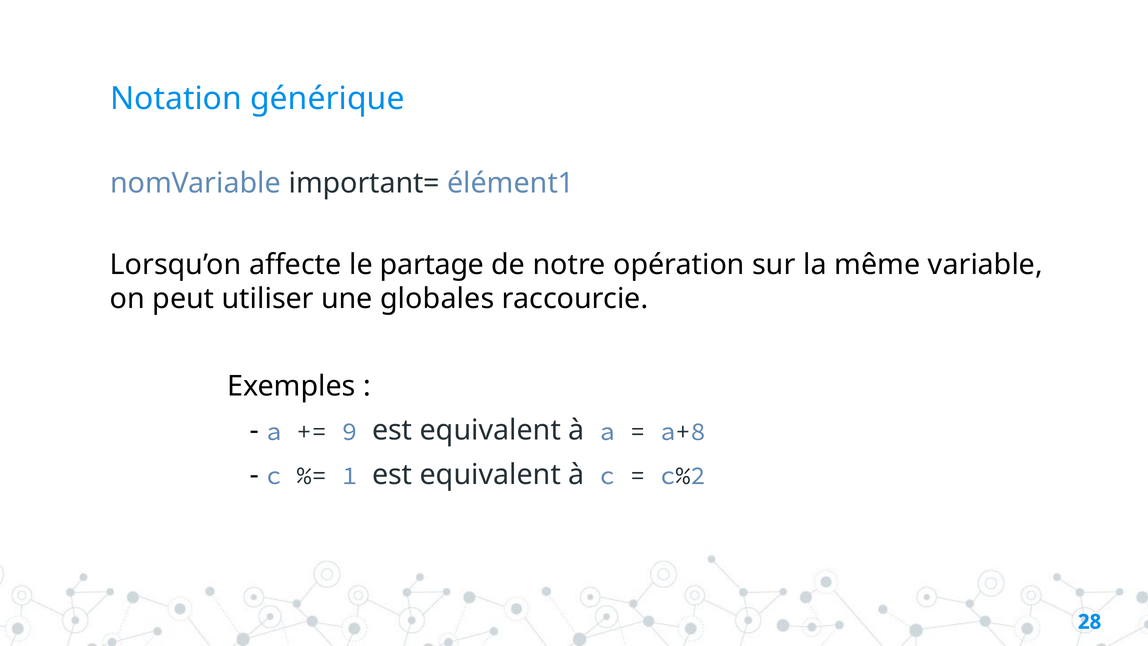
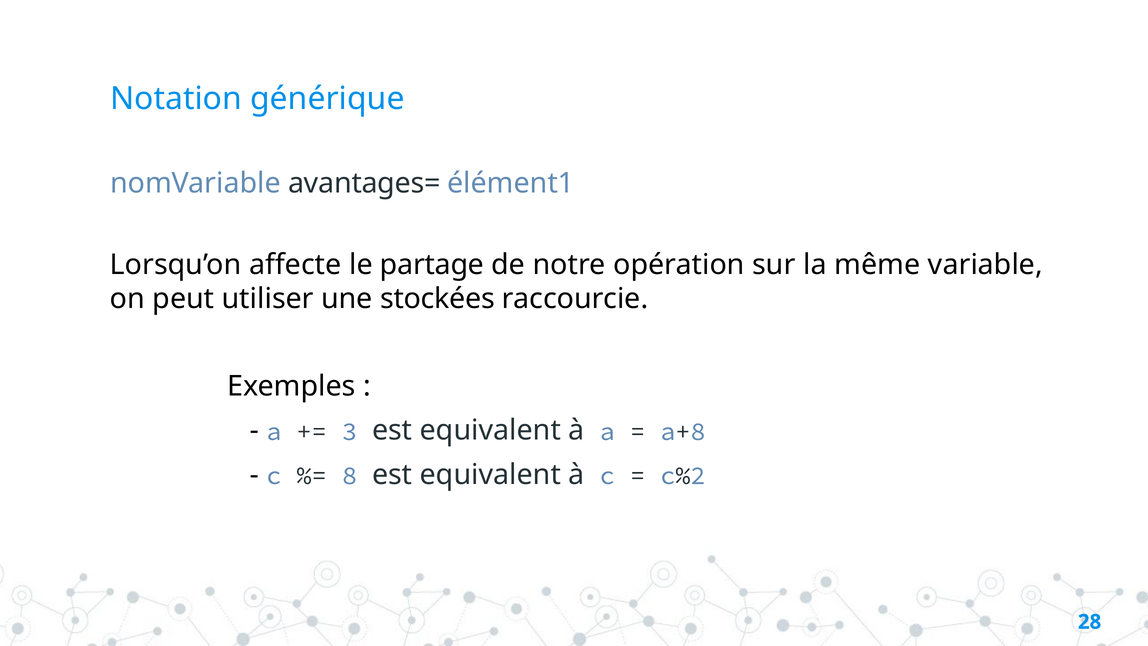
important=: important= -> avantages= (364, 183)
globales: globales -> stockées (437, 299)
9: 9 -> 3 (350, 431)
1: 1 -> 8 (350, 475)
